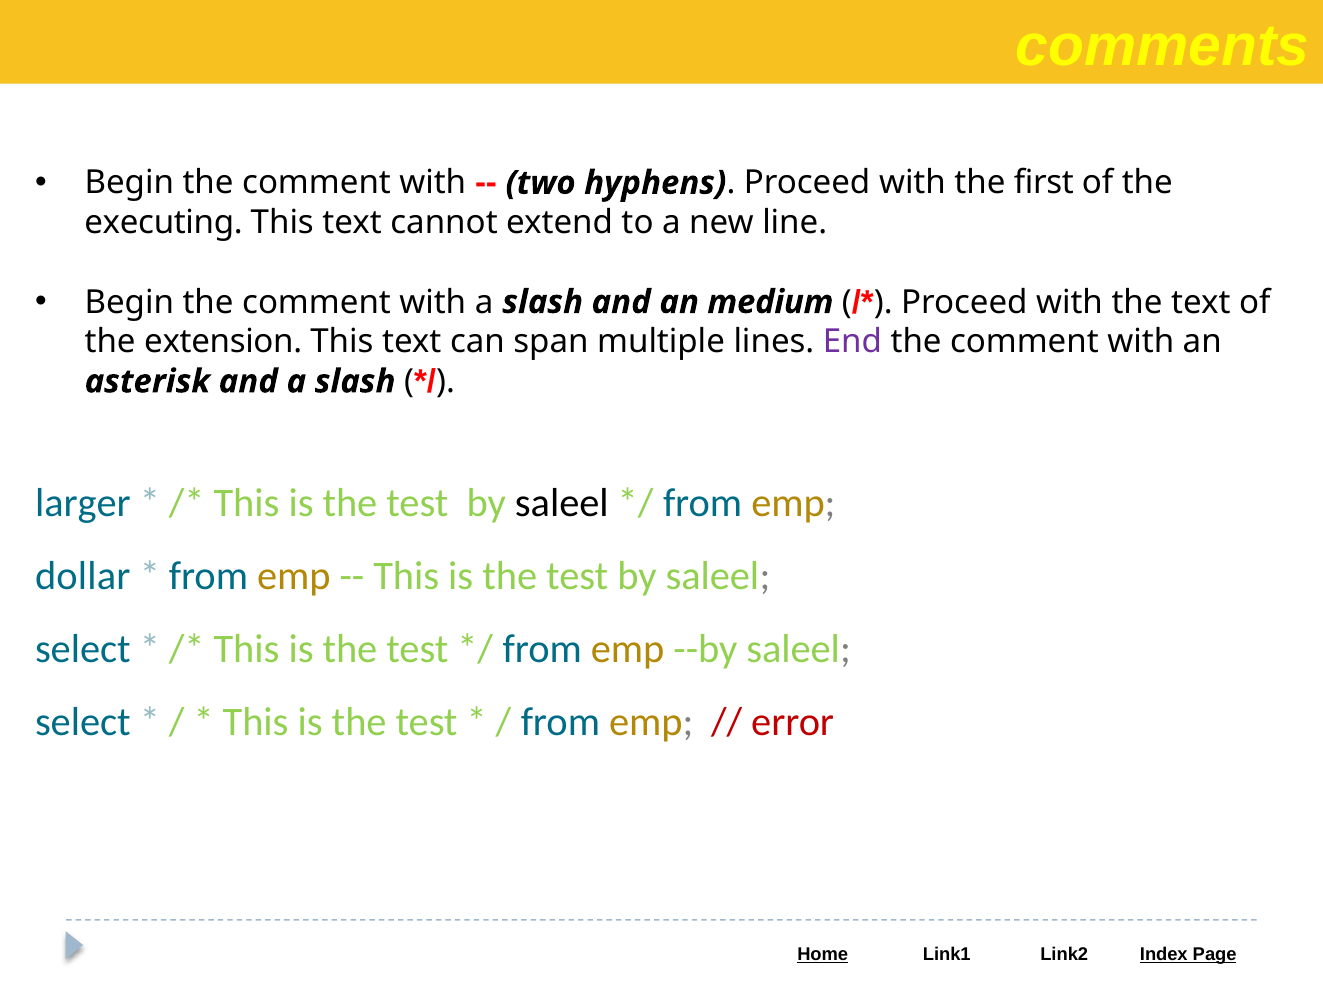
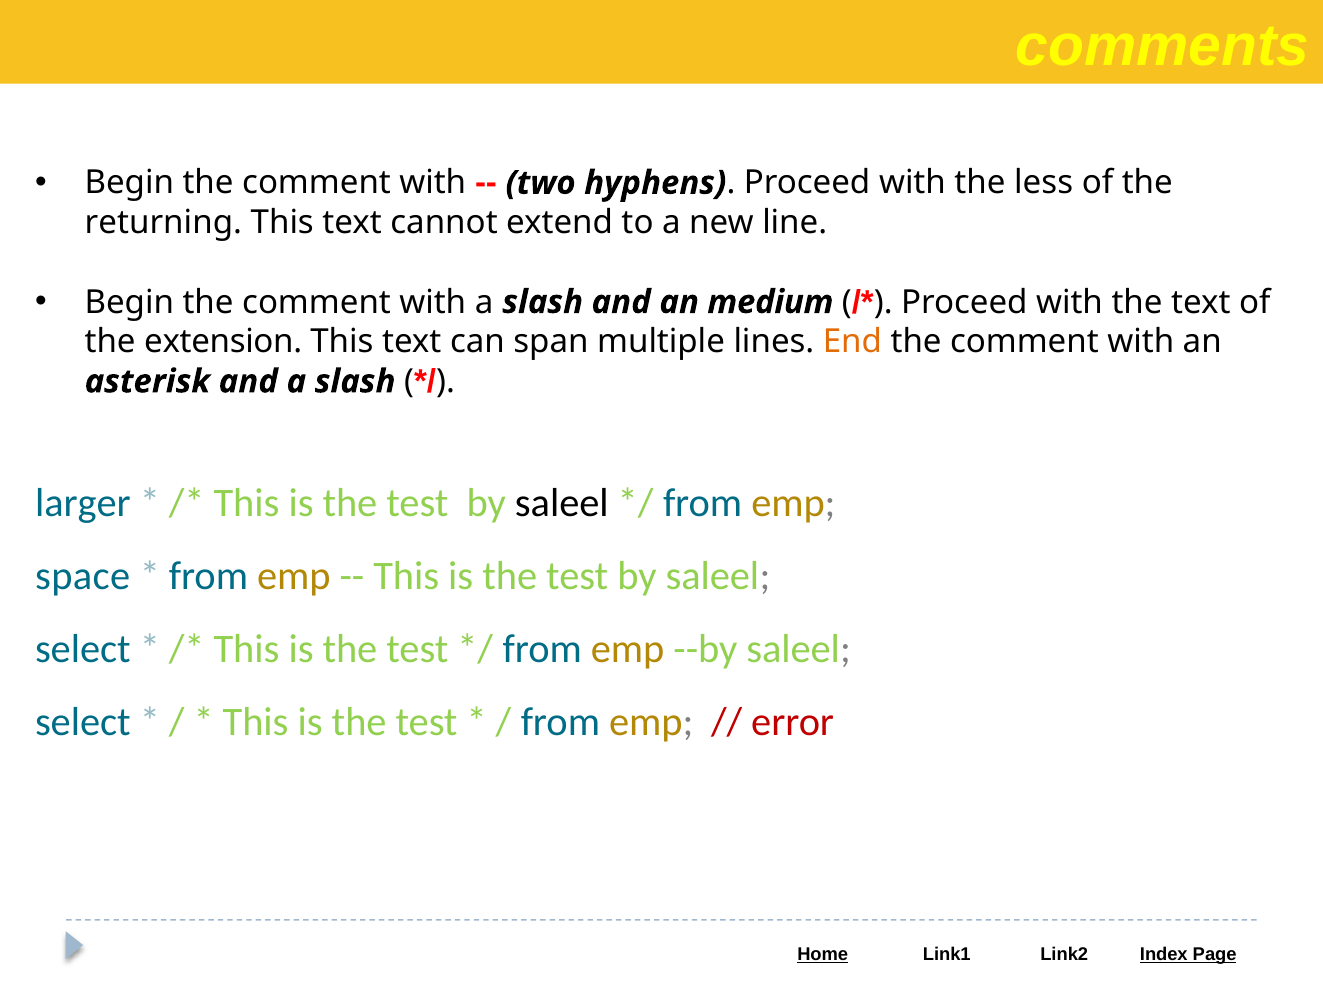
first: first -> less (1044, 183)
executing: executing -> returning (163, 222)
End colour: purple -> orange (852, 342)
dollar: dollar -> space (83, 576)
